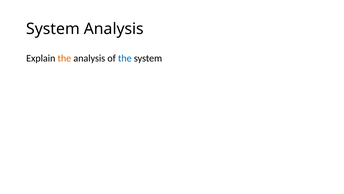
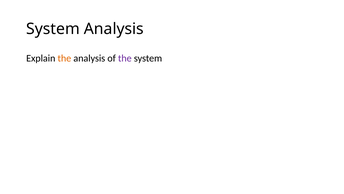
the colour: blue -> purple (125, 58)
